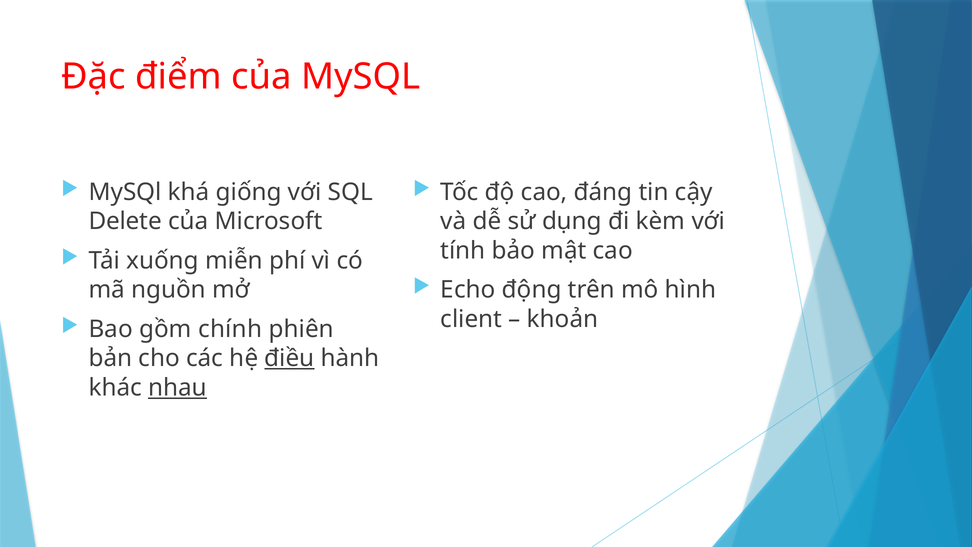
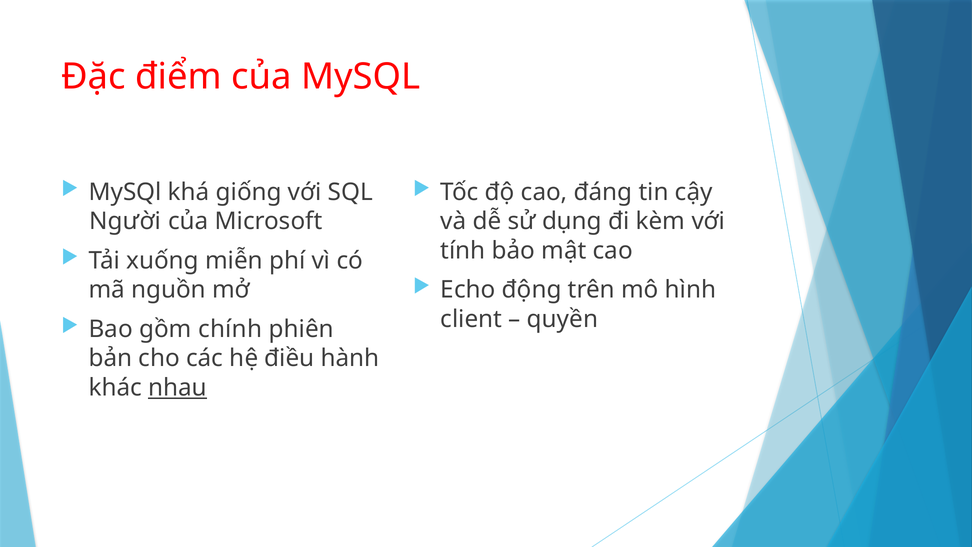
Delete: Delete -> Người (125, 221)
khoản: khoản -> quyền (563, 319)
điều underline: present -> none (289, 358)
